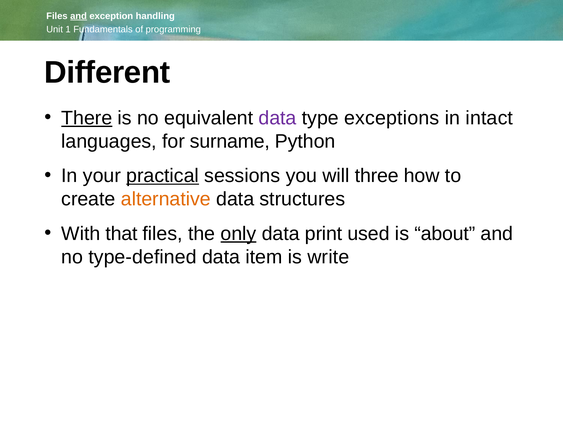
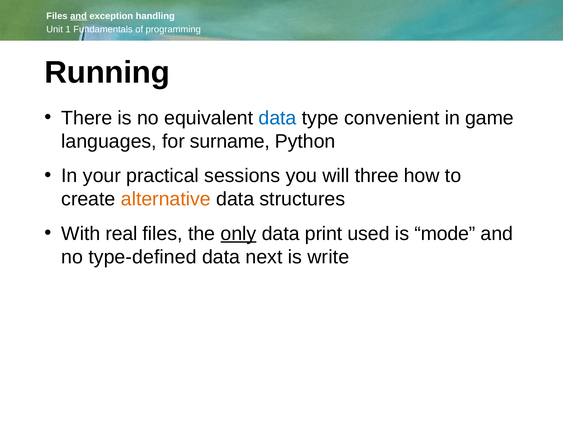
Different: Different -> Running (107, 72)
There underline: present -> none (87, 118)
data colour: purple -> blue (278, 118)
exceptions: exceptions -> convenient (392, 118)
intact: intact -> game (489, 118)
practical underline: present -> none (163, 176)
that: that -> real (121, 234)
about: about -> mode (445, 234)
item: item -> next (264, 257)
